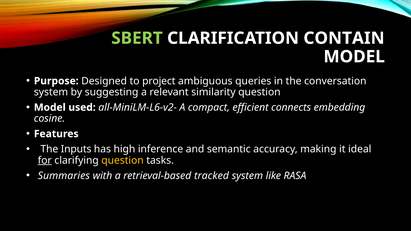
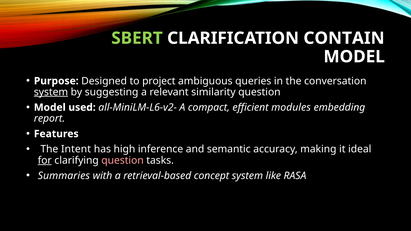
system underline: none -> present (51, 92)
connects: connects -> modules (291, 107)
cosine: cosine -> report (49, 119)
Inputs: Inputs -> Intent (76, 149)
question colour: yellow -> pink (123, 160)
tracked: tracked -> concept (212, 176)
